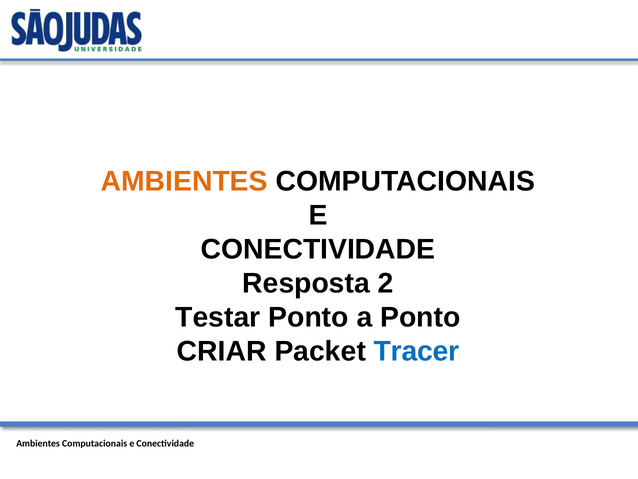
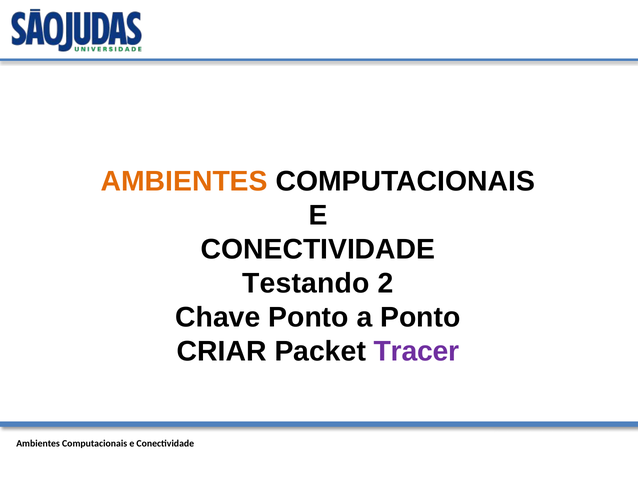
Resposta: Resposta -> Testando (306, 283)
Testar: Testar -> Chave (218, 317)
Tracer colour: blue -> purple (417, 351)
